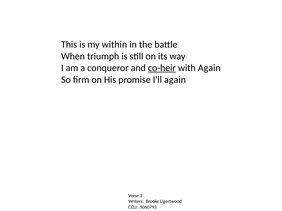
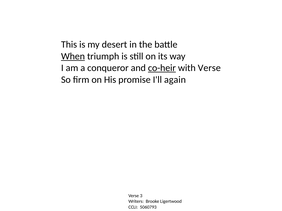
within: within -> desert (114, 45)
When underline: none -> present (73, 56)
with Again: Again -> Verse (209, 68)
